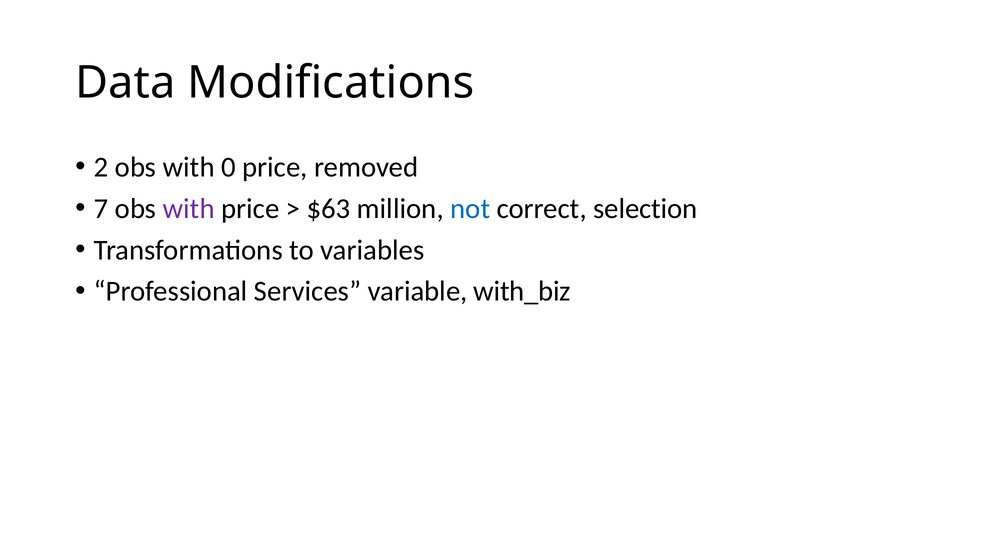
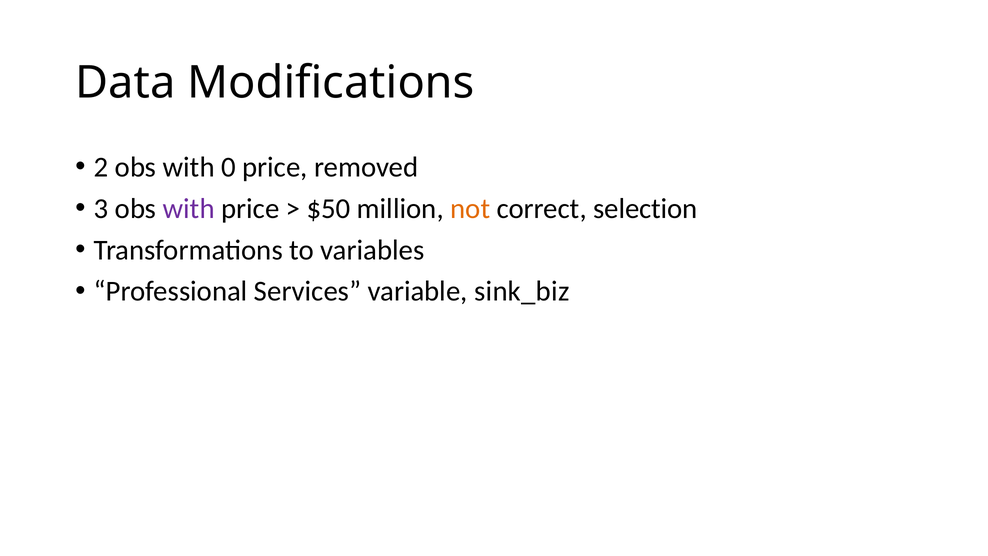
7: 7 -> 3 (101, 208)
$63: $63 -> $50 (329, 208)
not colour: blue -> orange (470, 208)
with_biz: with_biz -> sink_biz (522, 291)
